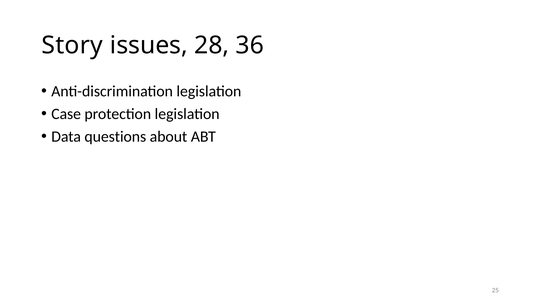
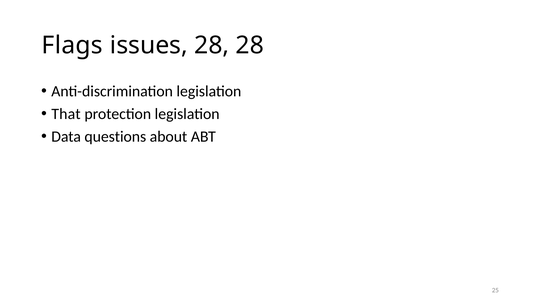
Story: Story -> Flags (72, 45)
28 36: 36 -> 28 (250, 45)
Case: Case -> That (66, 114)
